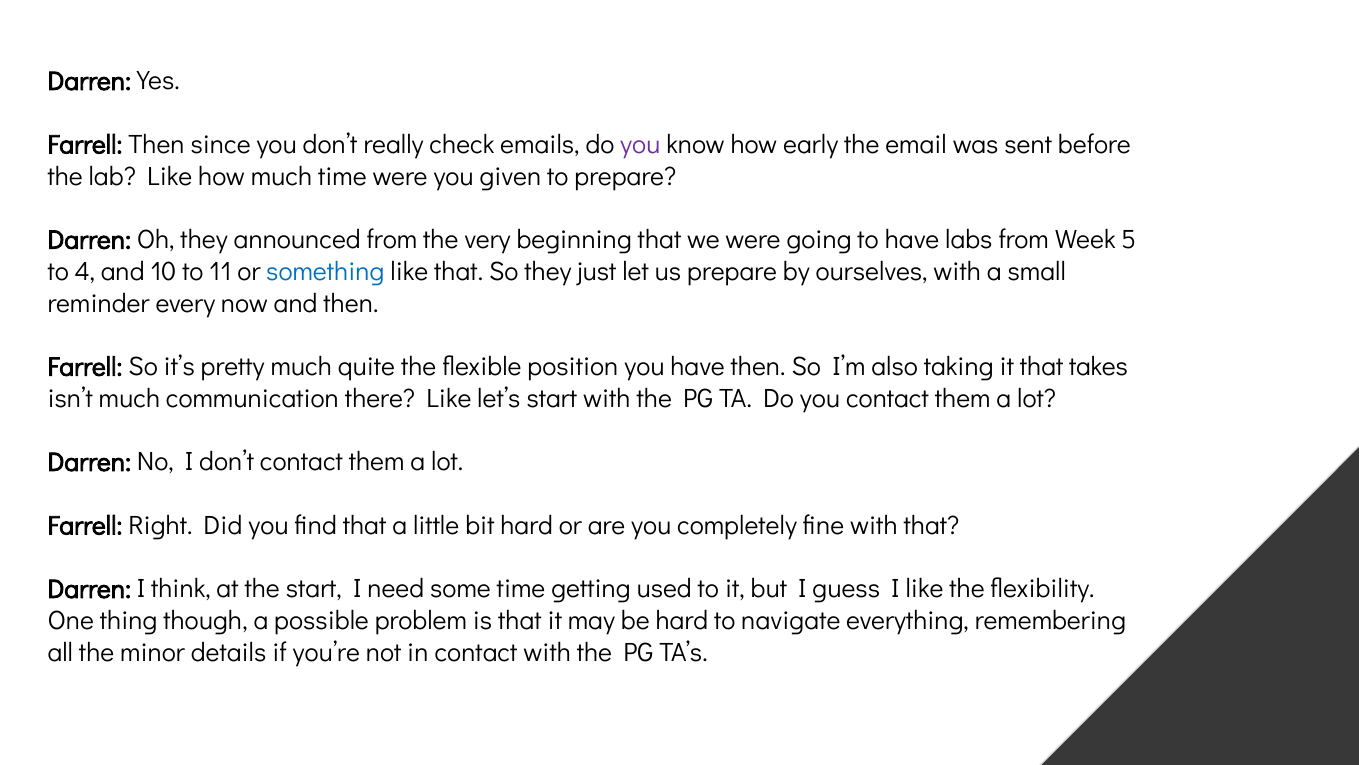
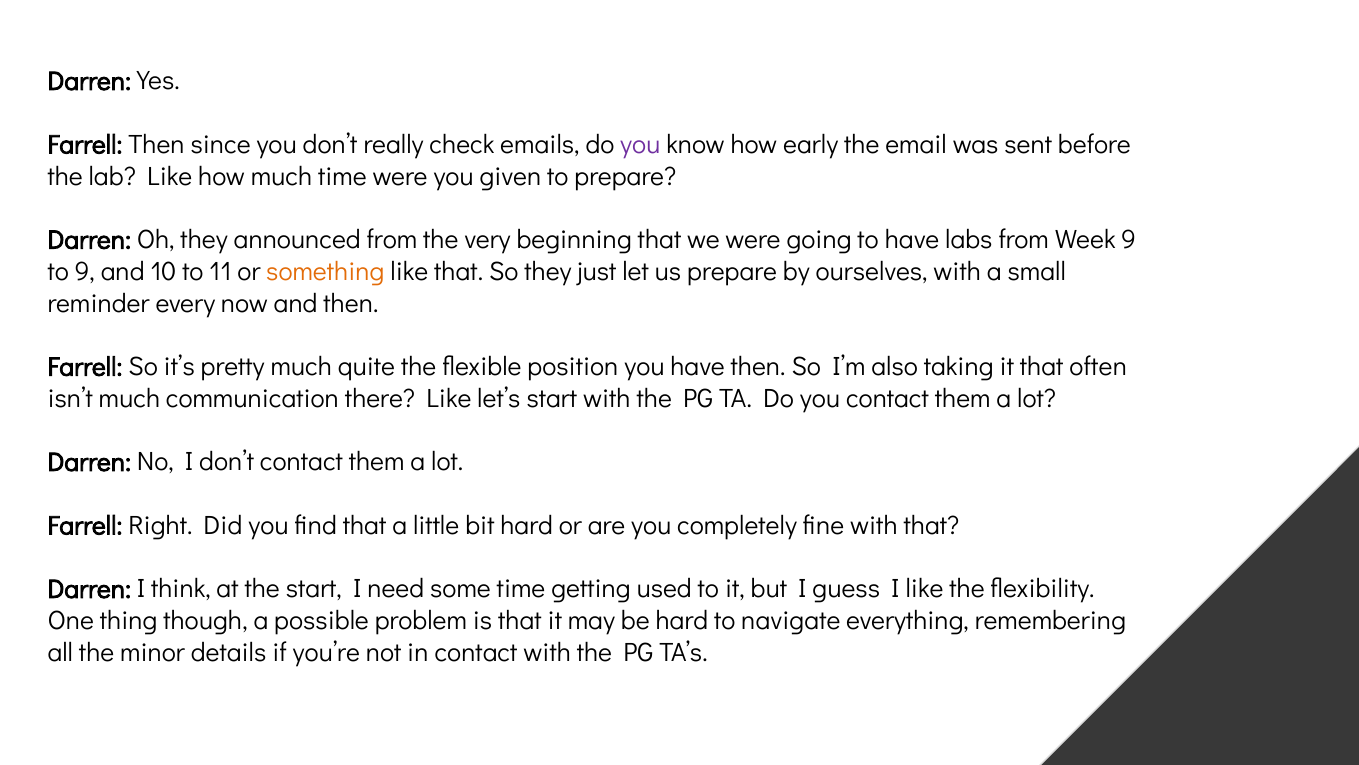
Week 5: 5 -> 9 (1129, 240)
to 4: 4 -> 9 (85, 271)
something colour: blue -> orange (325, 271)
takes: takes -> often (1098, 367)
